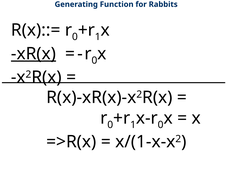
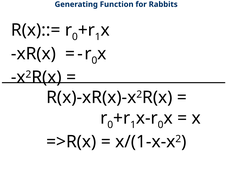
xR(x underline: present -> none (33, 54)
